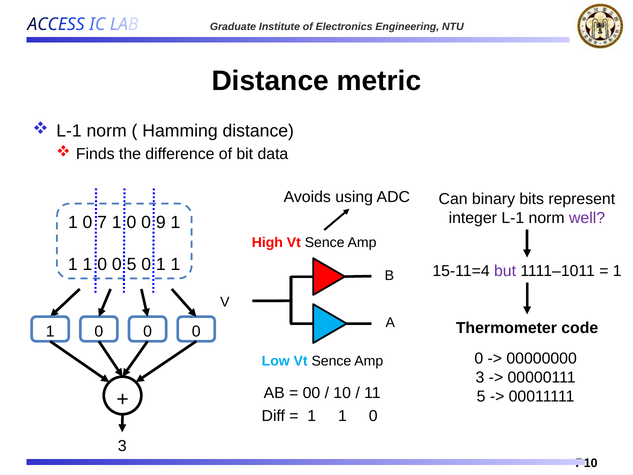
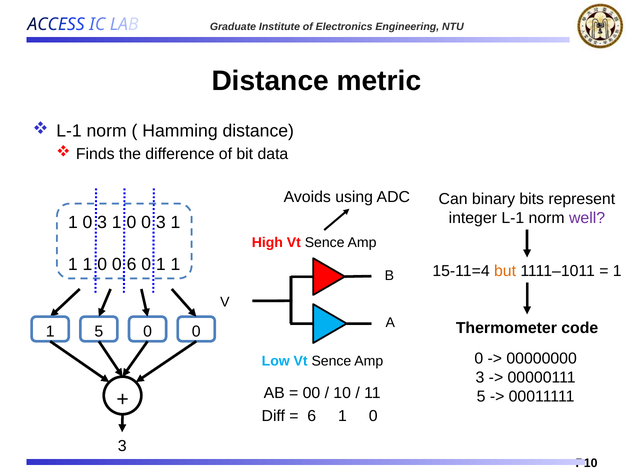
1 0 7: 7 -> 3 (102, 222)
0 0 9: 9 -> 3 (161, 222)
0 5: 5 -> 6 (132, 264)
but colour: purple -> orange (505, 271)
0: 0 -> 5 (99, 331)
1: 1 -> 6 (312, 416)
